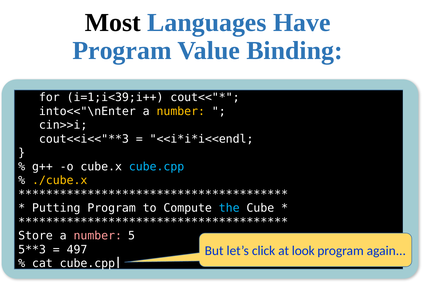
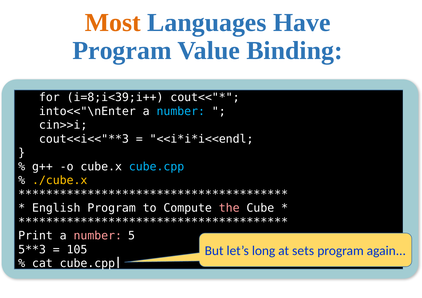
Most colour: black -> orange (113, 23)
i=1;i<39;i++: i=1;i<39;i++ -> i=8;i<39;i++ (115, 97)
number colour: yellow -> light blue (181, 111)
Putting: Putting -> English (56, 208)
the colour: light blue -> pink (229, 208)
Store: Store -> Print (36, 235)
497: 497 -> 105 (77, 249)
click: click -> long (264, 250)
look: look -> sets (303, 250)
